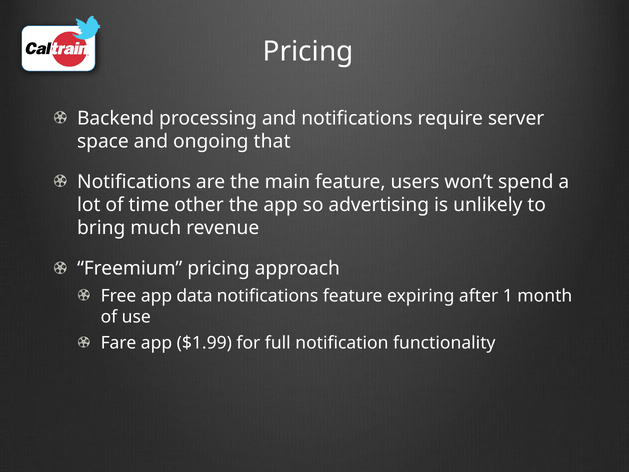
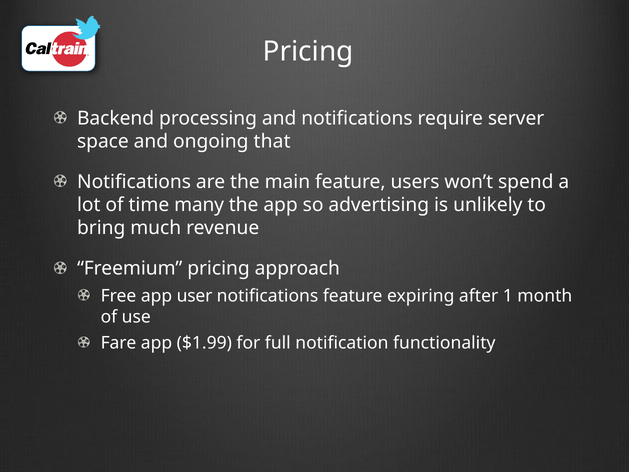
other: other -> many (199, 205)
data: data -> user (195, 296)
